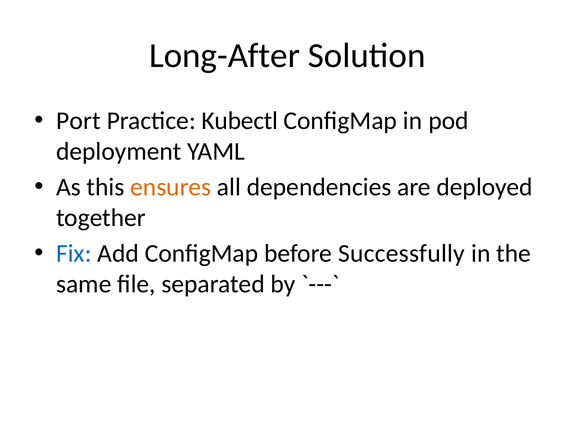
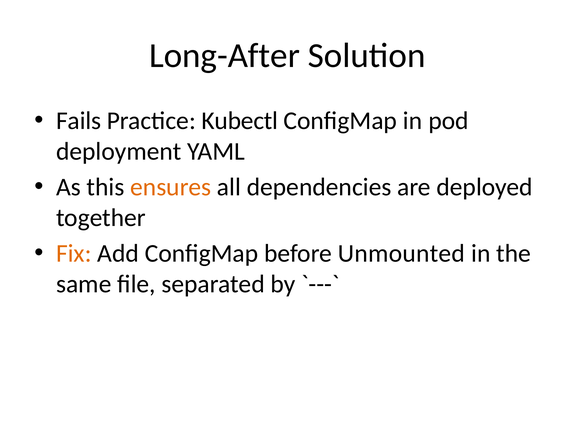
Port: Port -> Fails (79, 121)
Fix colour: blue -> orange (74, 254)
Successfully: Successfully -> Unmounted (401, 254)
